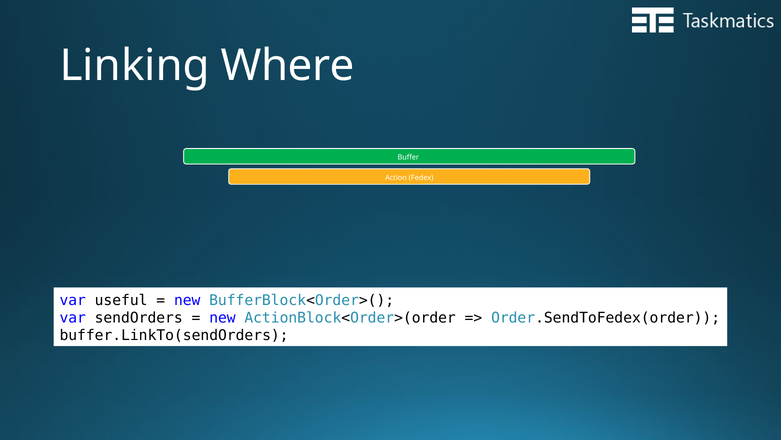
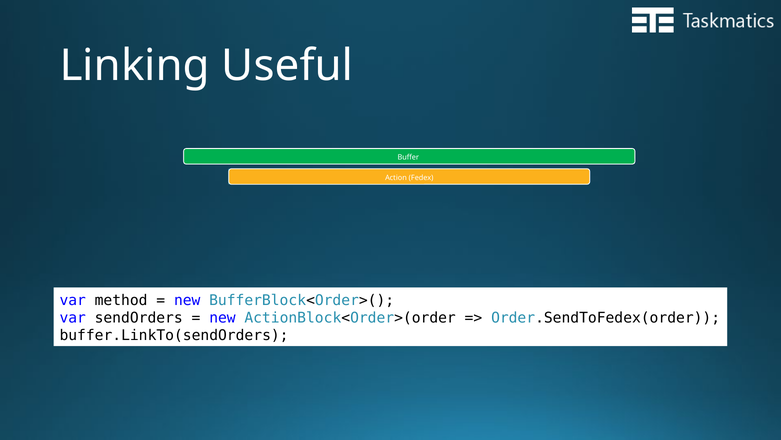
Where: Where -> Useful (287, 66)
useful: useful -> method (121, 300)
